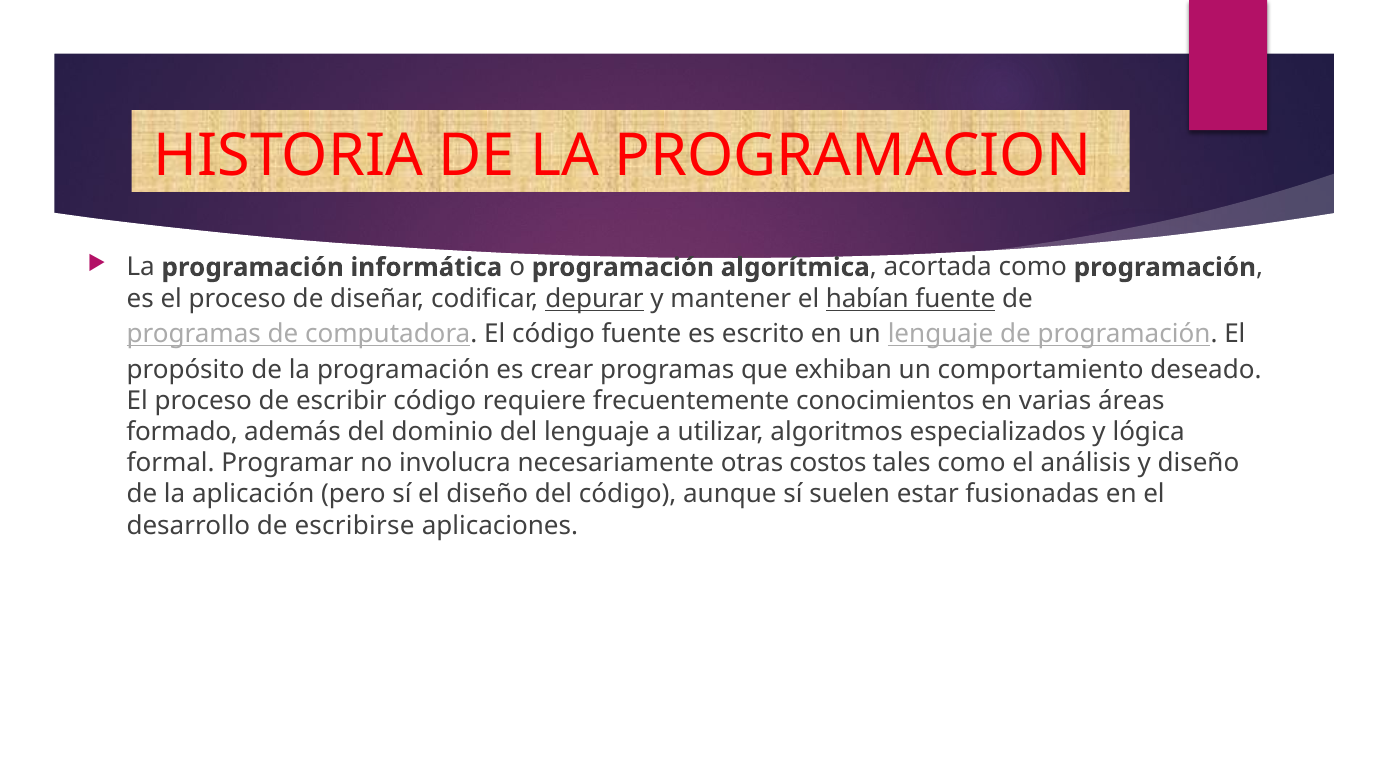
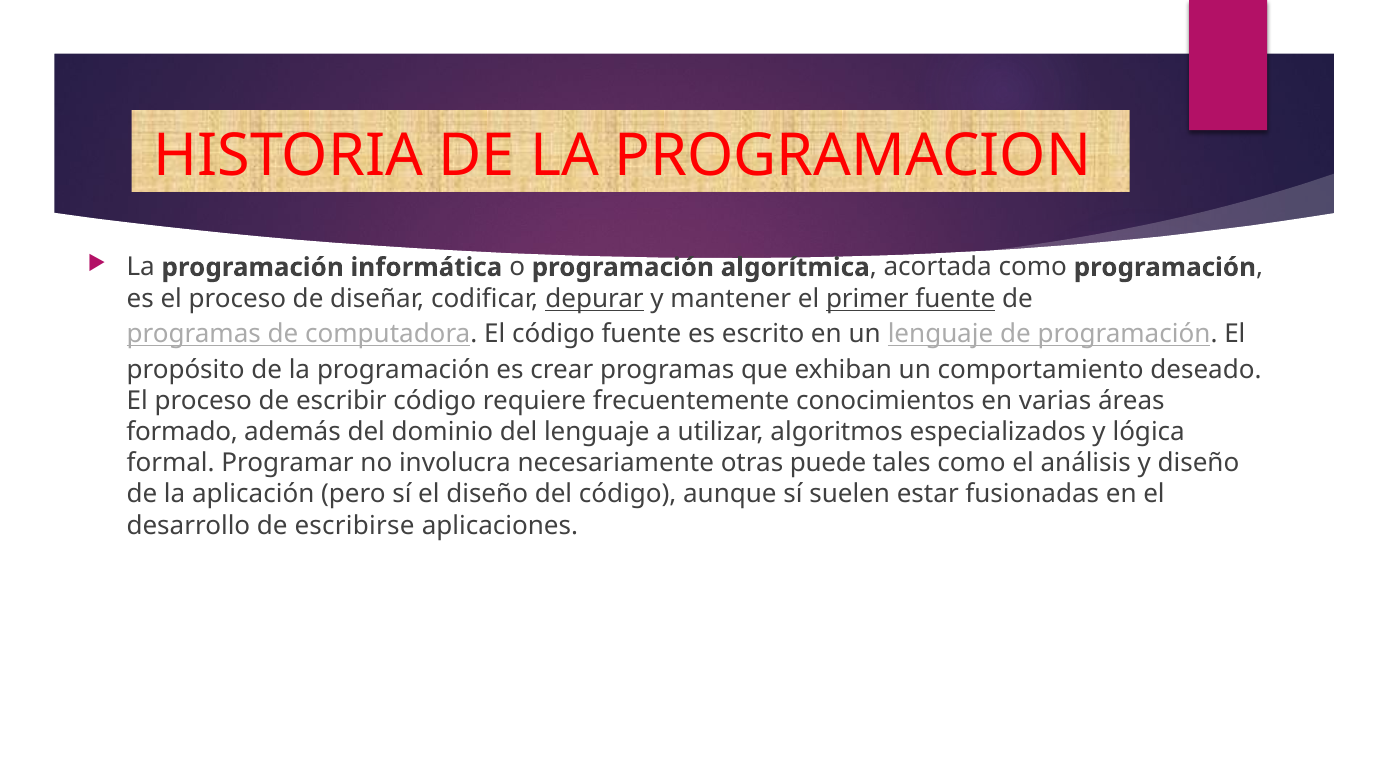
habían: habían -> primer (867, 299)
costos: costos -> puede (828, 463)
